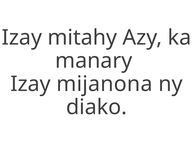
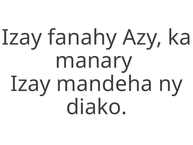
mitahy: mitahy -> fanahy (82, 38)
mijanona: mijanona -> mandeha (104, 84)
